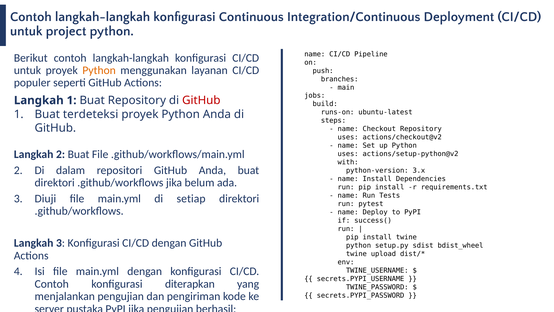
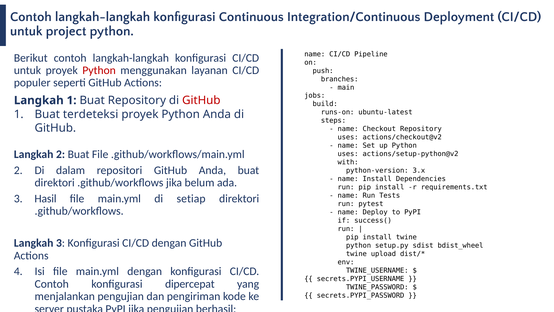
Python colour: orange -> red (99, 70)
Diuji: Diuji -> Hasil (46, 198)
diterapkan: diterapkan -> dipercepat (190, 284)
